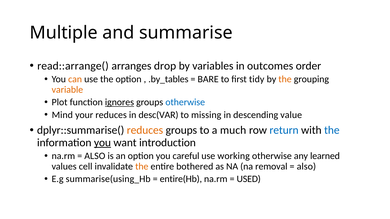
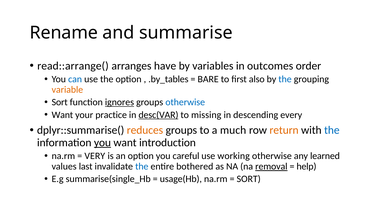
Multiple: Multiple -> Rename (64, 33)
drop: drop -> have (165, 66)
can colour: orange -> blue (75, 79)
tidy: tidy -> also (257, 79)
the colour: orange -> blue (285, 79)
Plot: Plot -> Sort (60, 102)
Mind: Mind -> Want (62, 115)
your reduces: reduces -> practice (111, 115)
desc(VAR underline: none -> present (158, 115)
value: value -> every (291, 115)
return colour: blue -> orange (284, 130)
ALSO: ALSO -> VERY (95, 156)
cell: cell -> last (86, 167)
the colour: orange -> blue (142, 167)
removal underline: none -> present (271, 167)
also: also -> help (306, 167)
summarise(using_Hb: summarise(using_Hb -> summarise(single_Hb (108, 179)
entire(Hb: entire(Hb -> usage(Hb (181, 179)
USED: USED -> SORT (249, 179)
